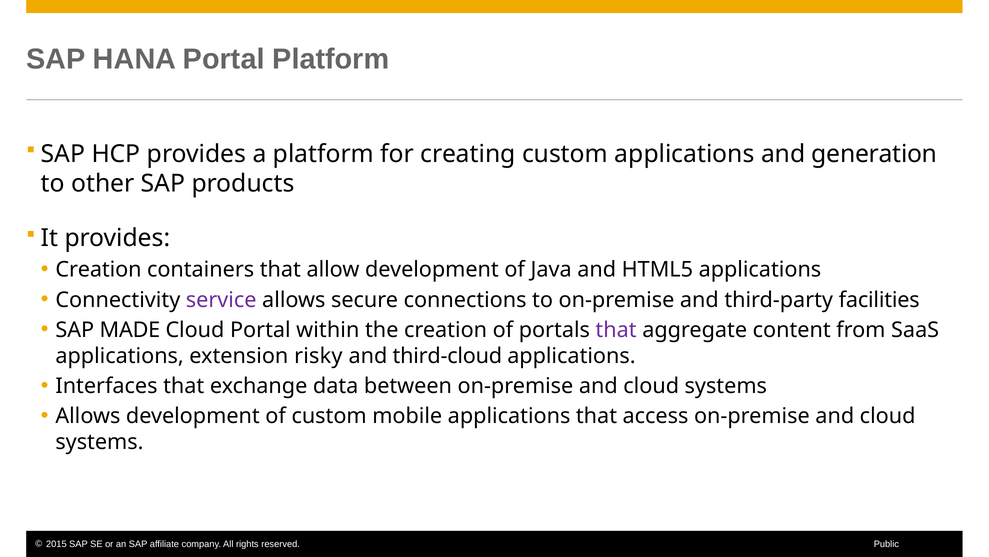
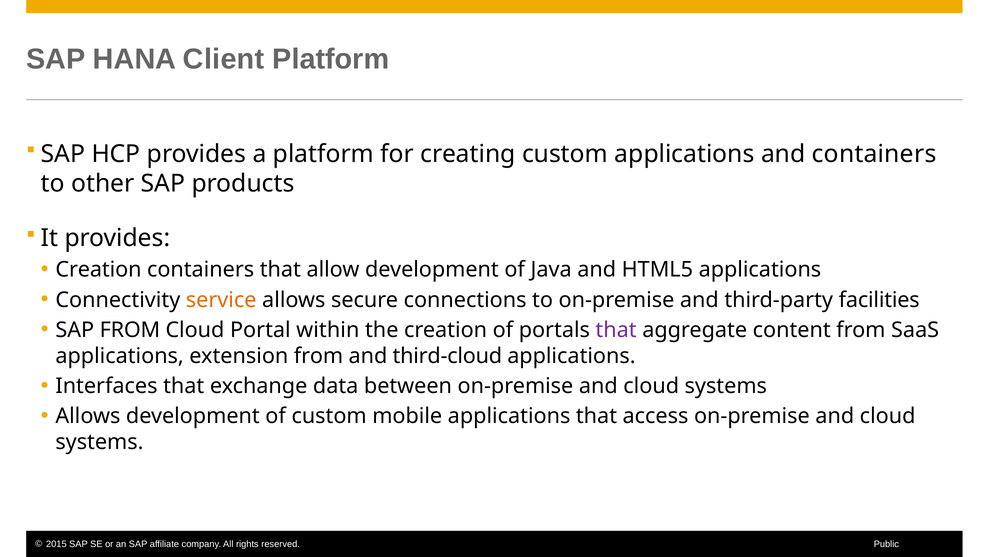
HANA Portal: Portal -> Client (224, 59)
and generation: generation -> containers (874, 154)
service colour: purple -> orange (221, 300)
SAP MADE: MADE -> FROM (130, 330)
extension risky: risky -> from (319, 356)
